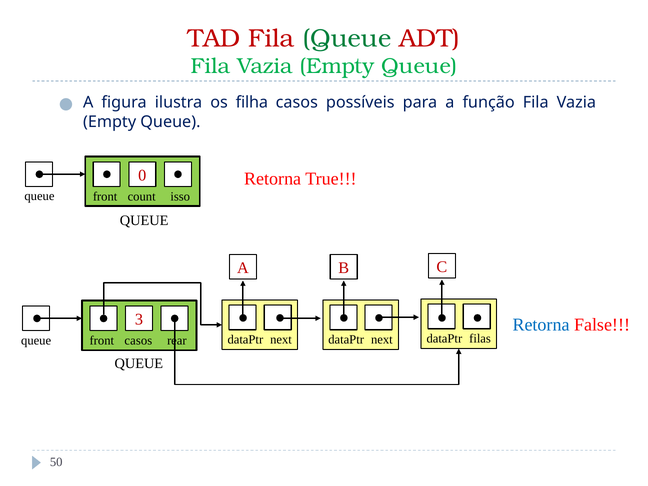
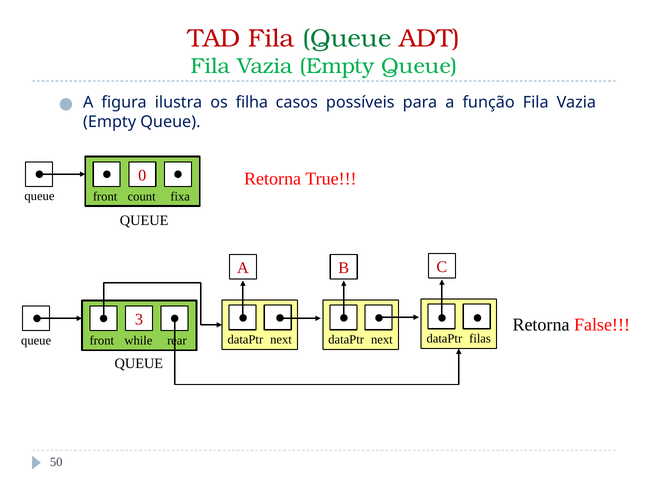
isso: isso -> fixa (180, 196)
Retorna colour: blue -> black (541, 325)
casos: casos -> while (138, 341)
